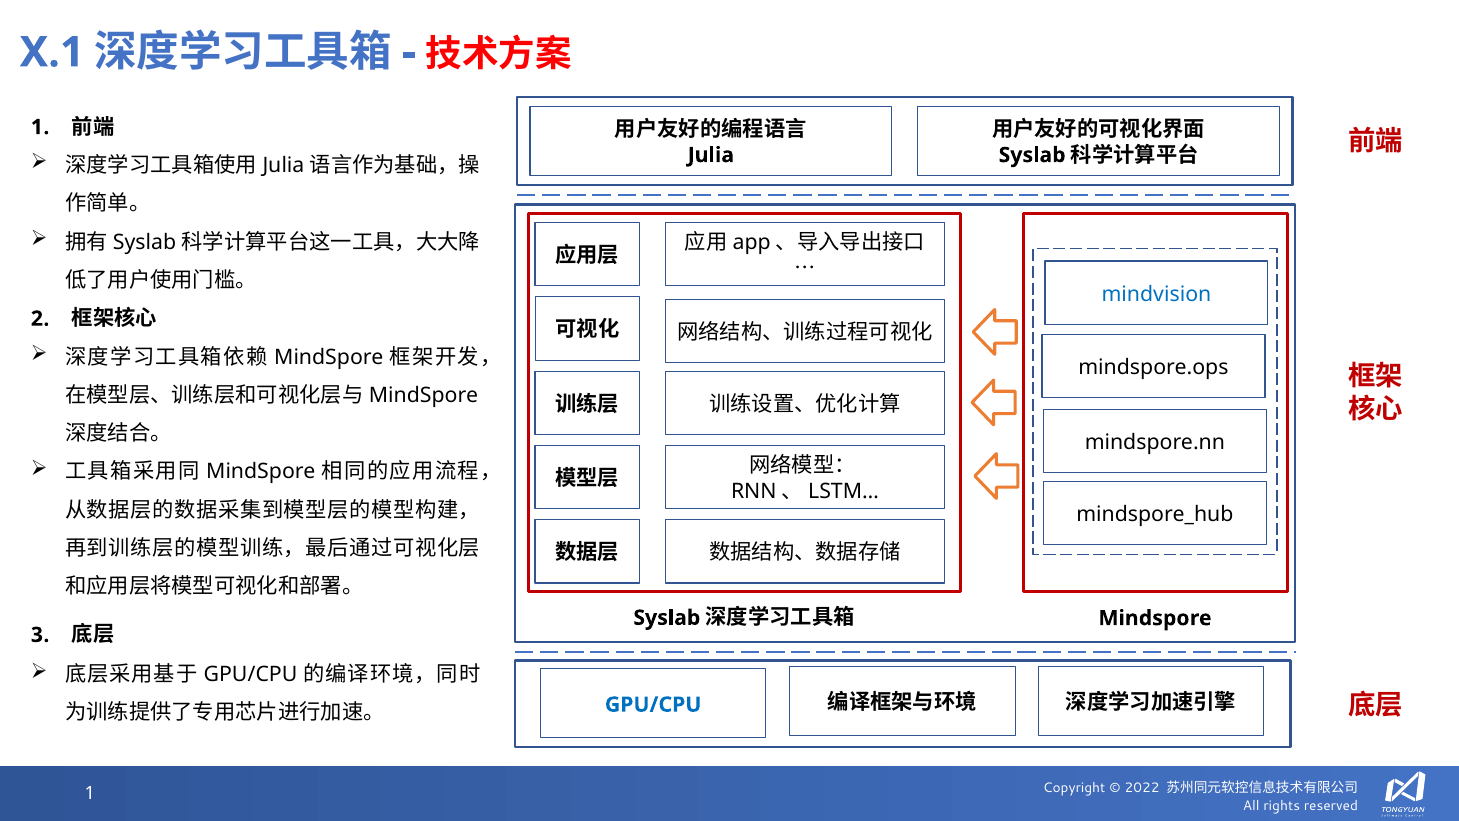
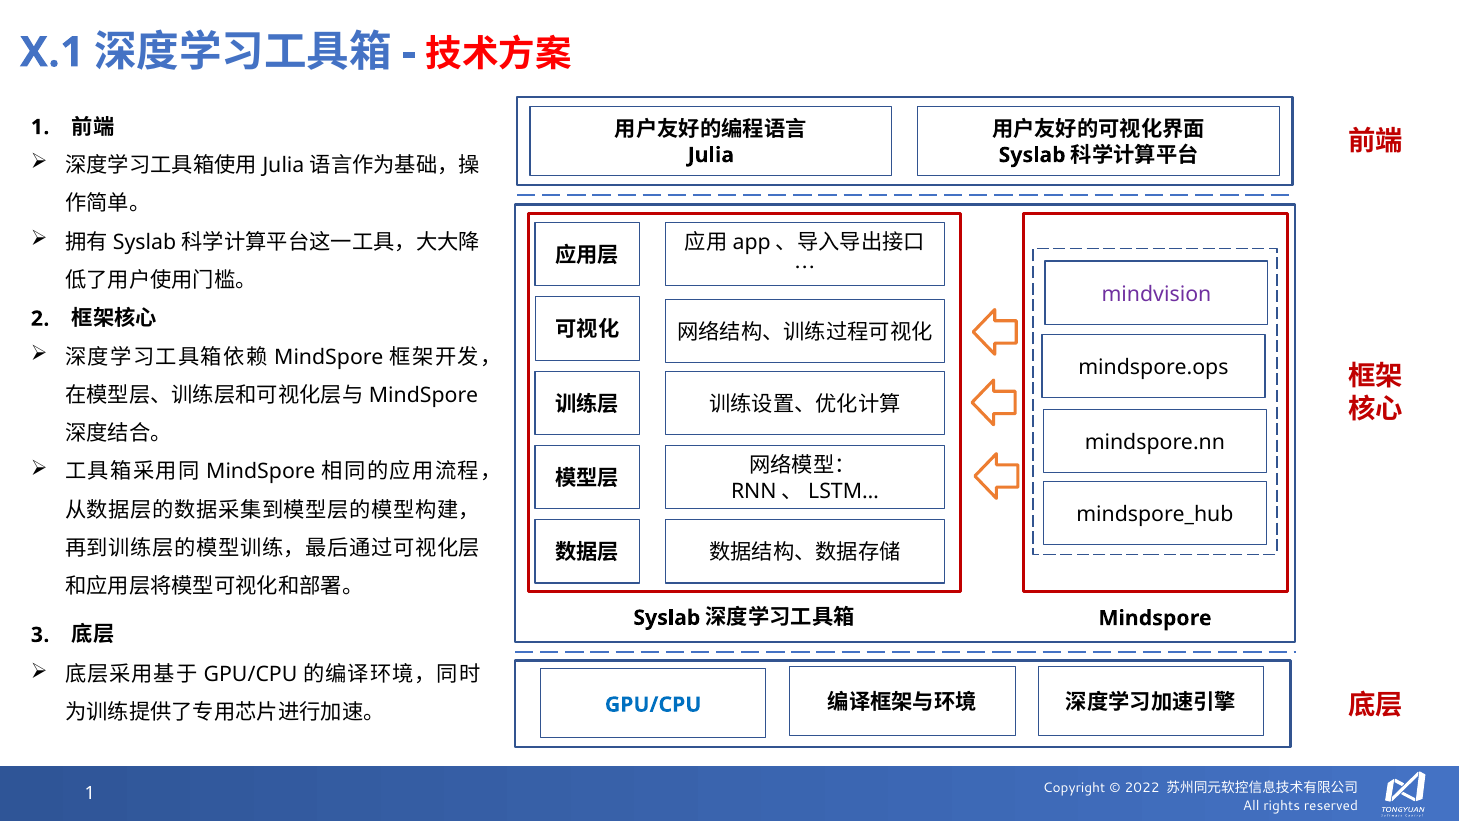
mindvision colour: blue -> purple (1156, 294)
